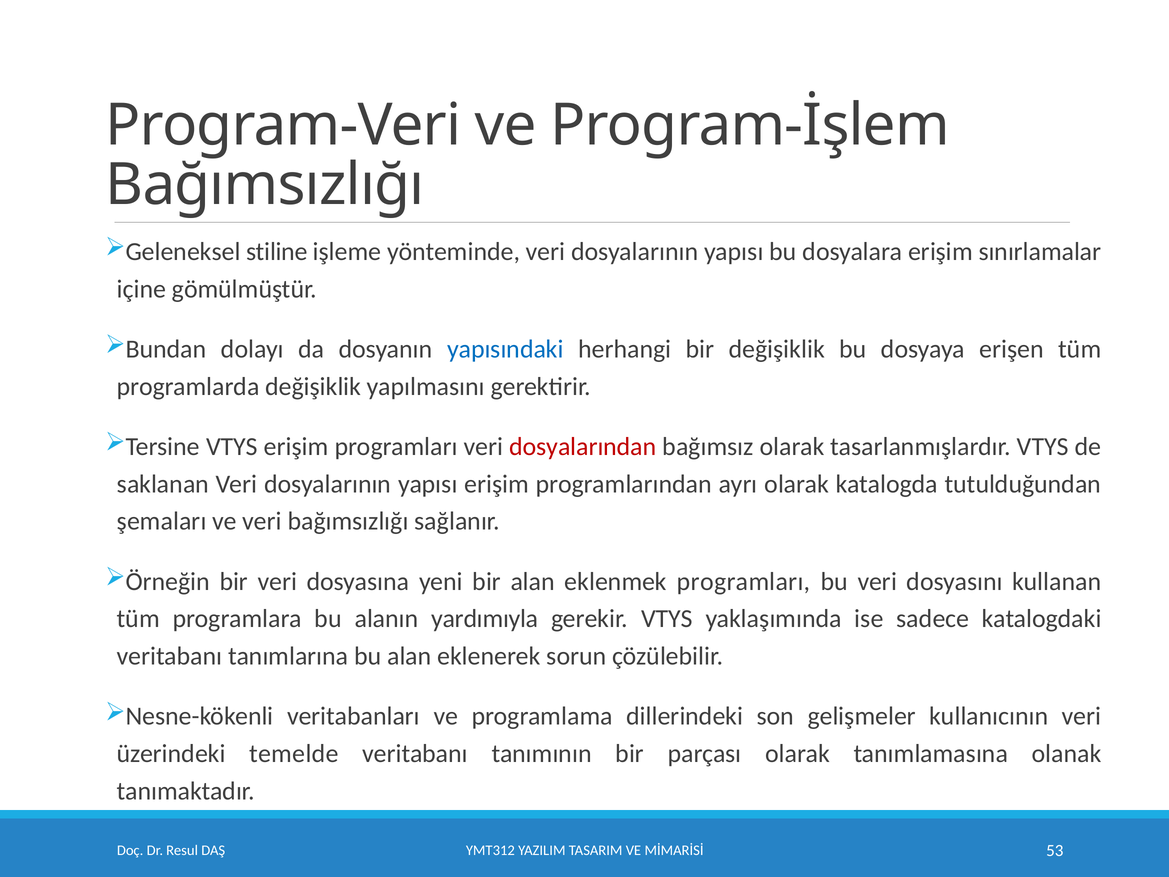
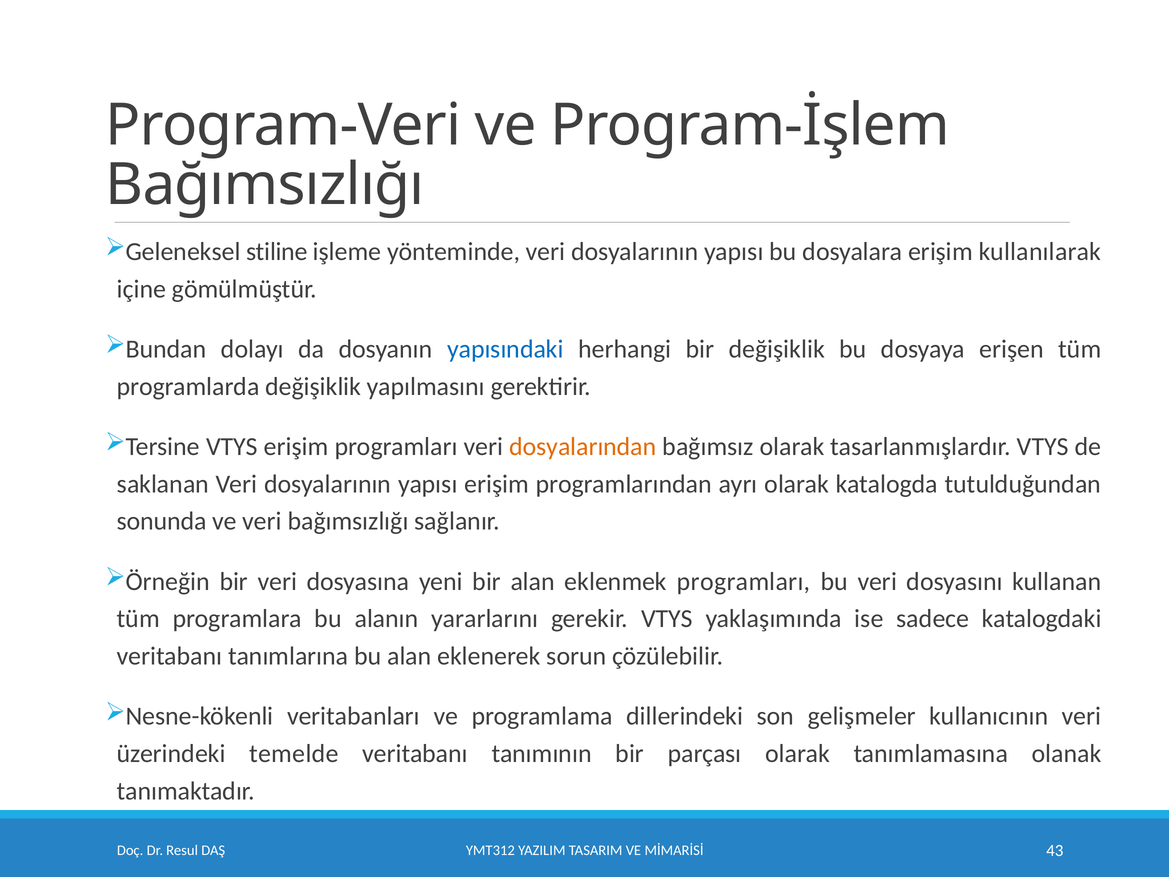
sınırlamalar: sınırlamalar -> kullanılarak (1040, 252)
dosyalarından colour: red -> orange (583, 447)
şemaları: şemaları -> sonunda (162, 521)
yardımıyla: yardımıyla -> yararlarını (485, 619)
53: 53 -> 43 (1055, 850)
